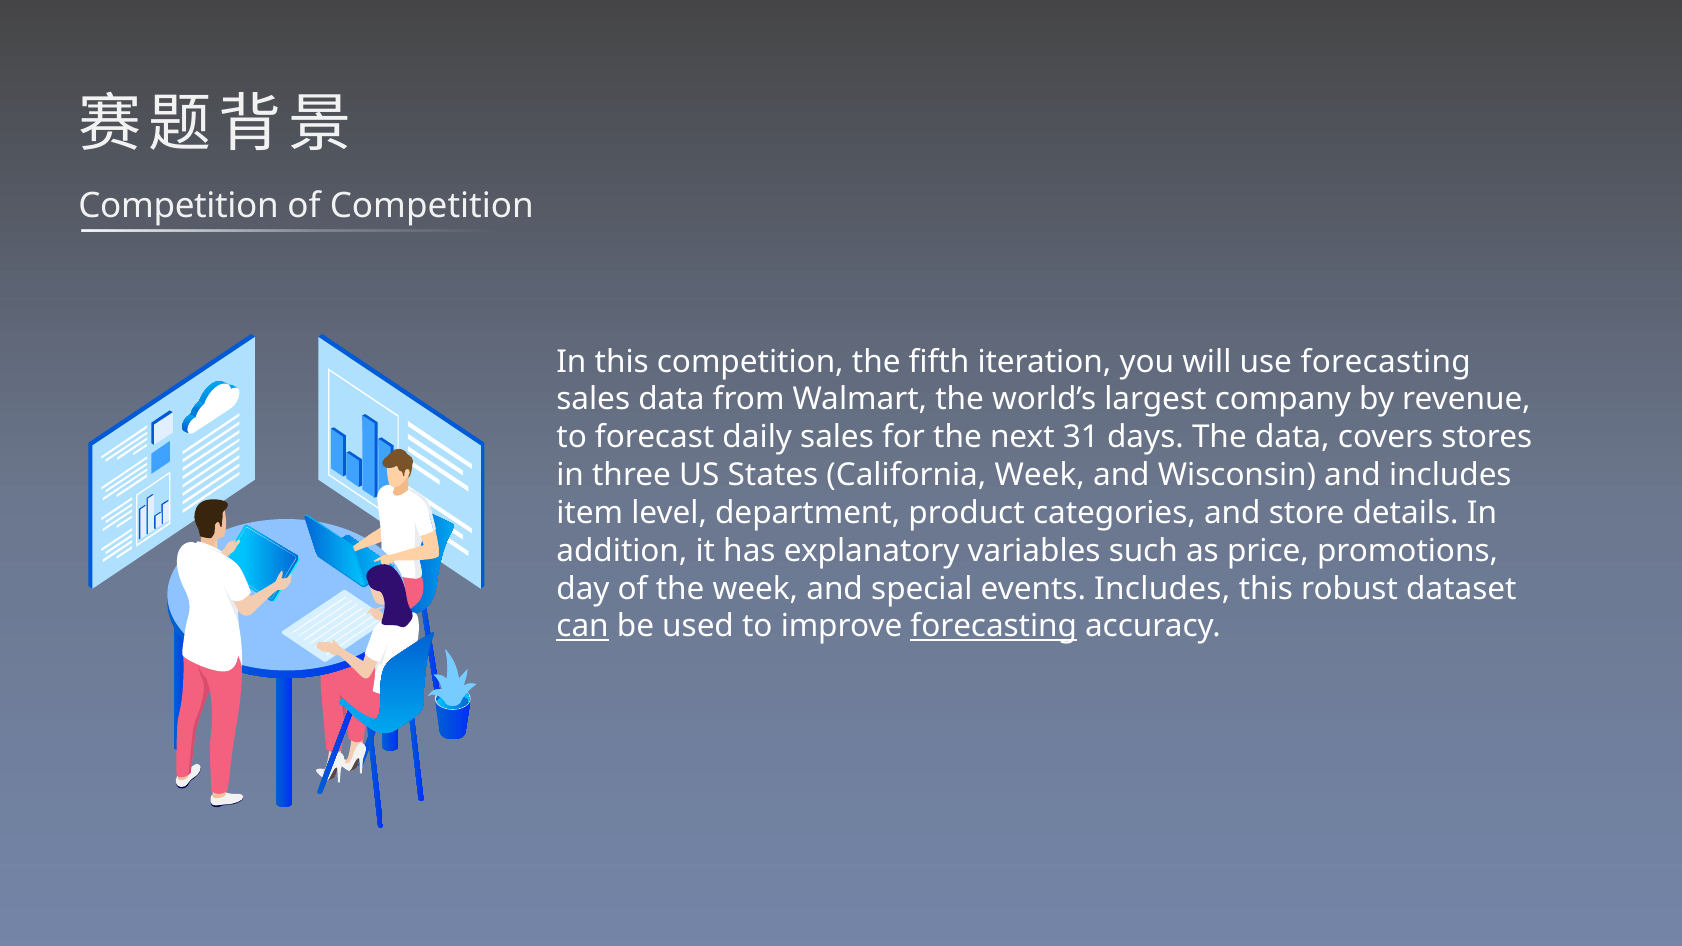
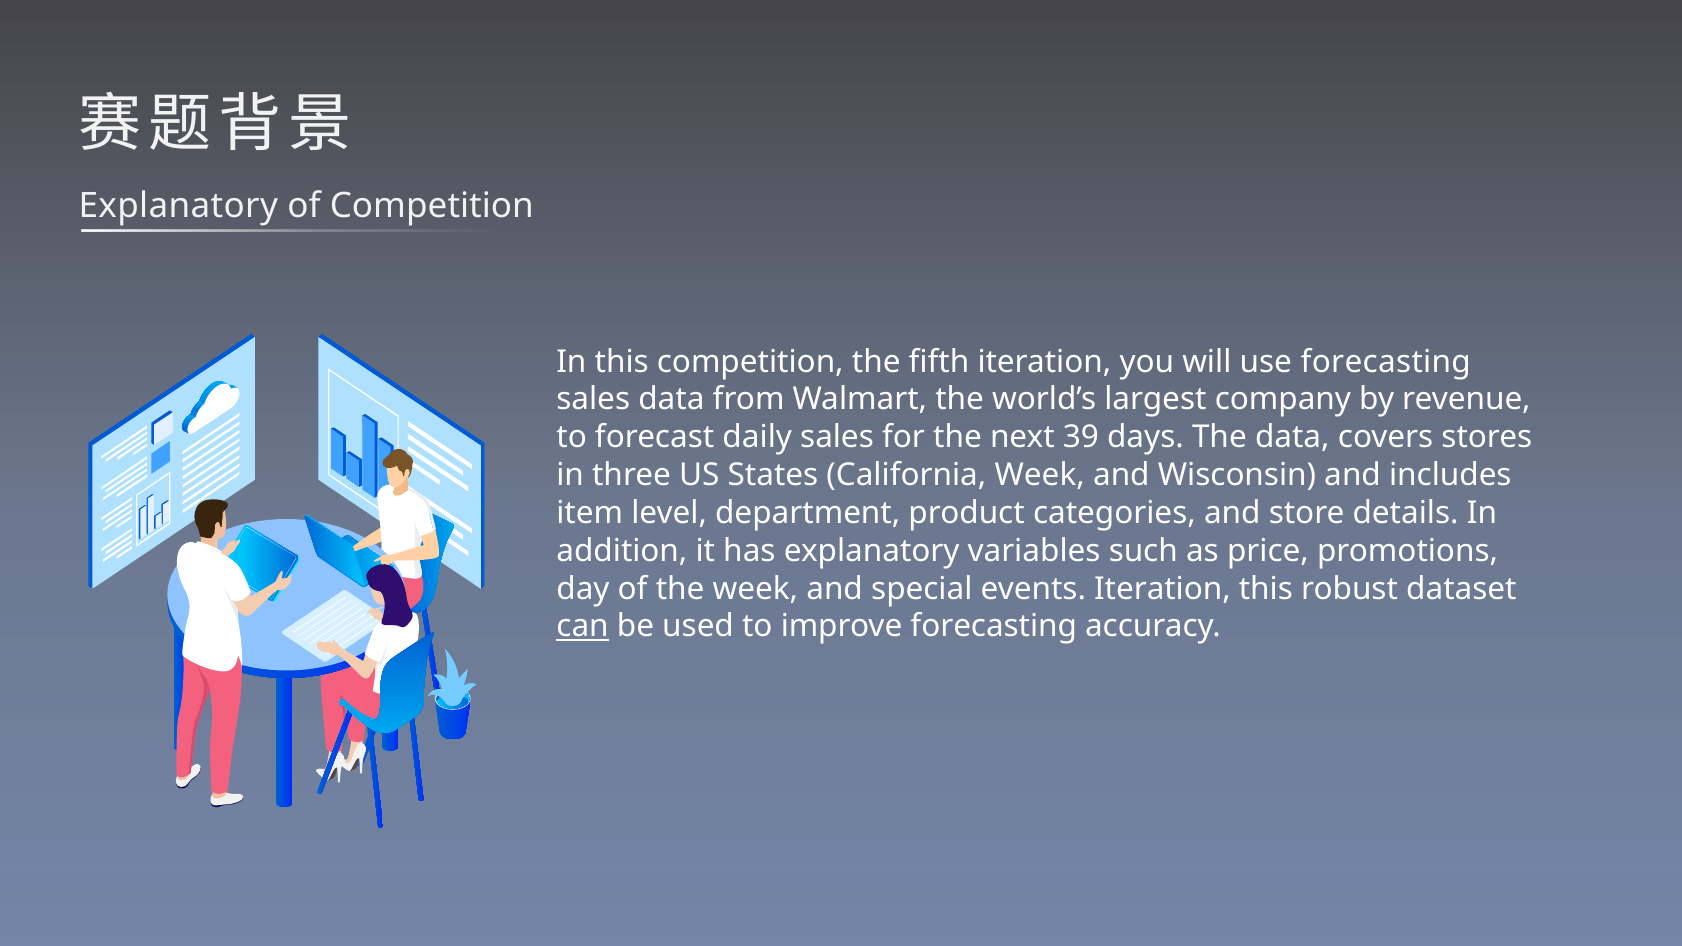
Competition: Competition -> Explanatory (178, 206)
31: 31 -> 39 (1081, 437)
events Includes: Includes -> Iteration (1162, 589)
forecasting underline: present -> none (994, 627)
